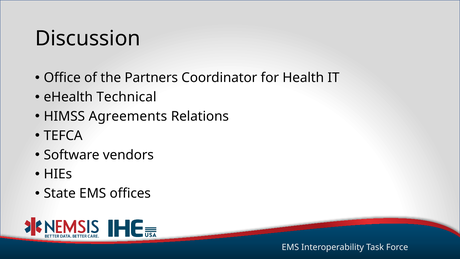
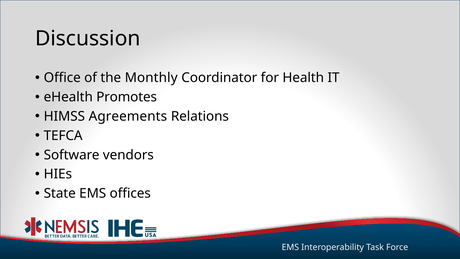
Partners: Partners -> Monthly (151, 78)
Technical: Technical -> Promotes (127, 97)
